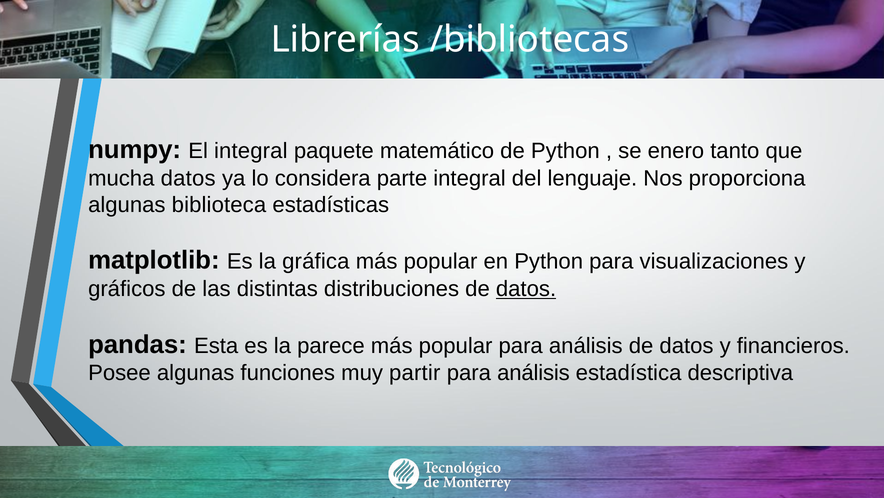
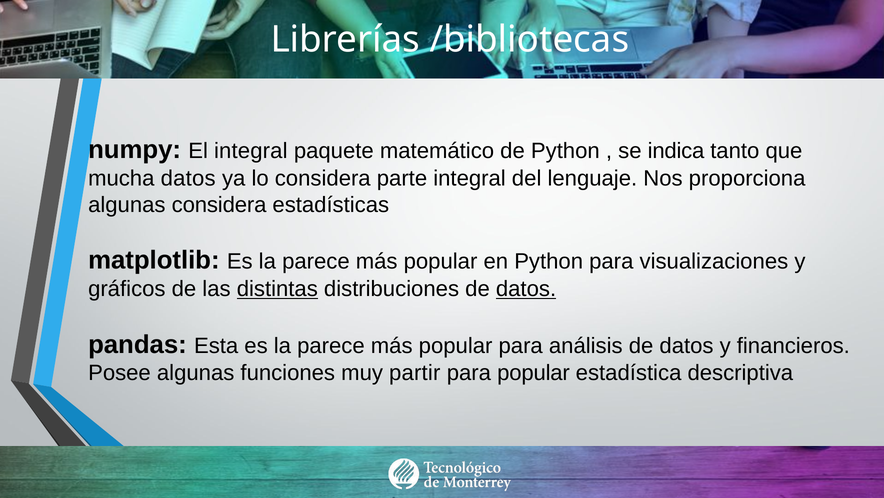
enero: enero -> indica (676, 151)
algunas biblioteca: biblioteca -> considera (219, 205)
matplotlib Es la gráfica: gráfica -> parece (316, 261)
distintas underline: none -> present (277, 289)
análisis: análisis -> popular (534, 373)
